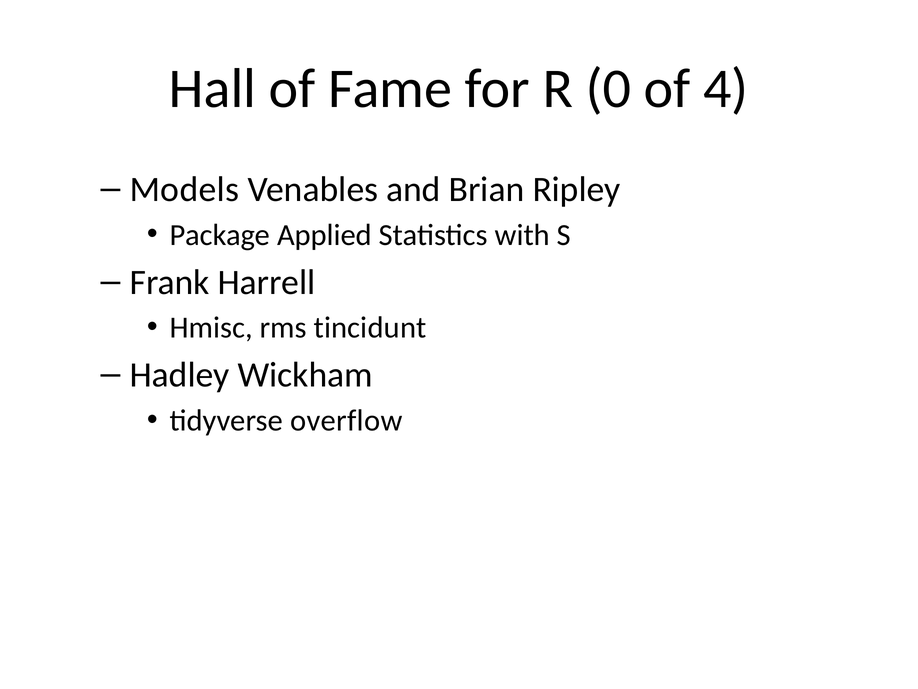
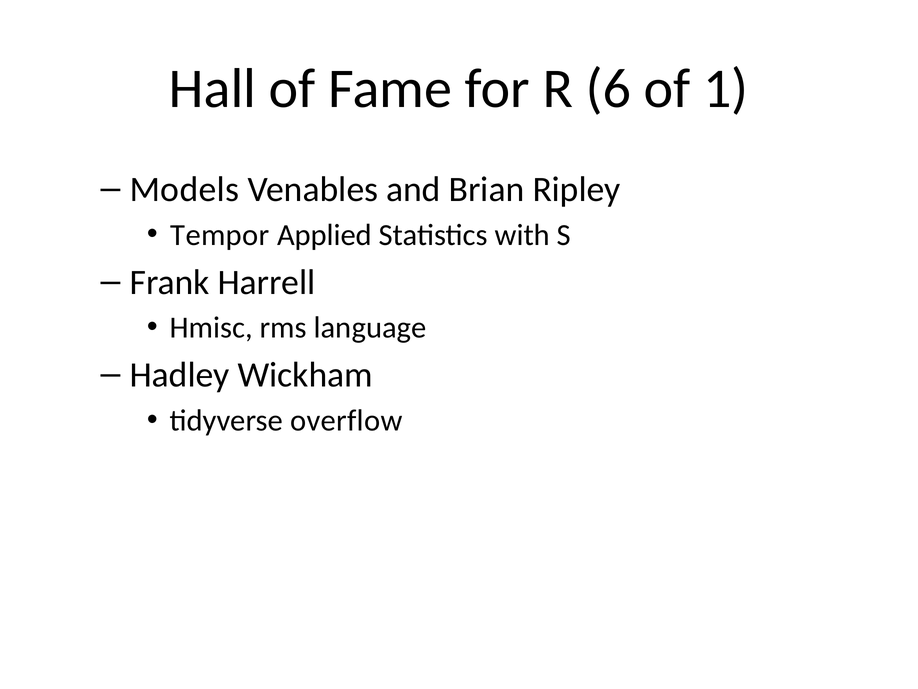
0: 0 -> 6 (608, 89)
4: 4 -> 1 (726, 89)
Package: Package -> Tempor (220, 235)
tincidunt: tincidunt -> language (370, 328)
